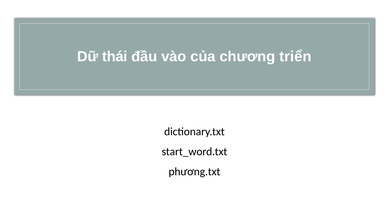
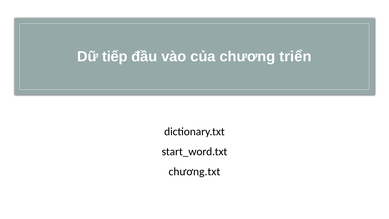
thái: thái -> tiếp (115, 57)
phương.txt: phương.txt -> chương.txt (194, 172)
